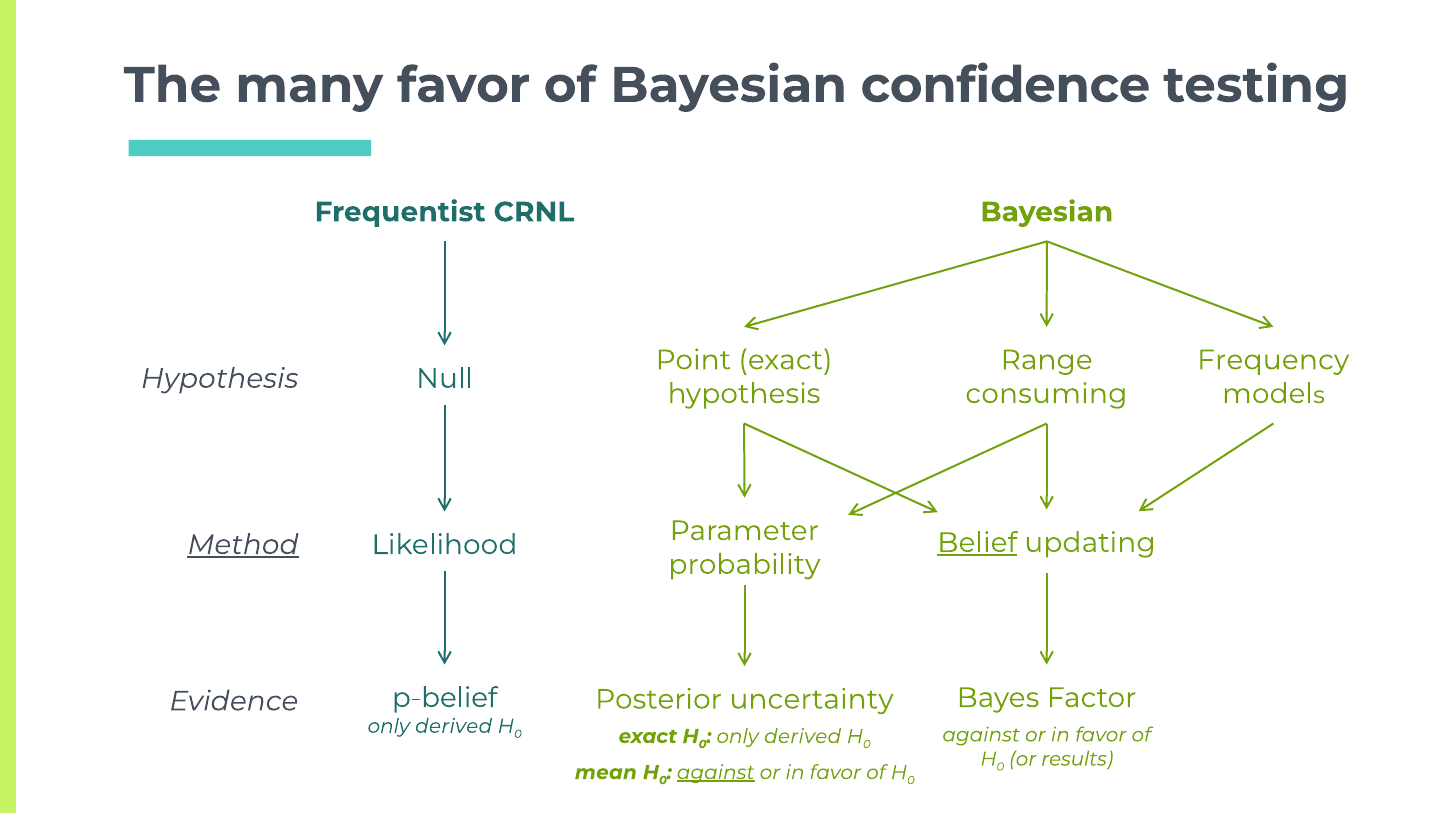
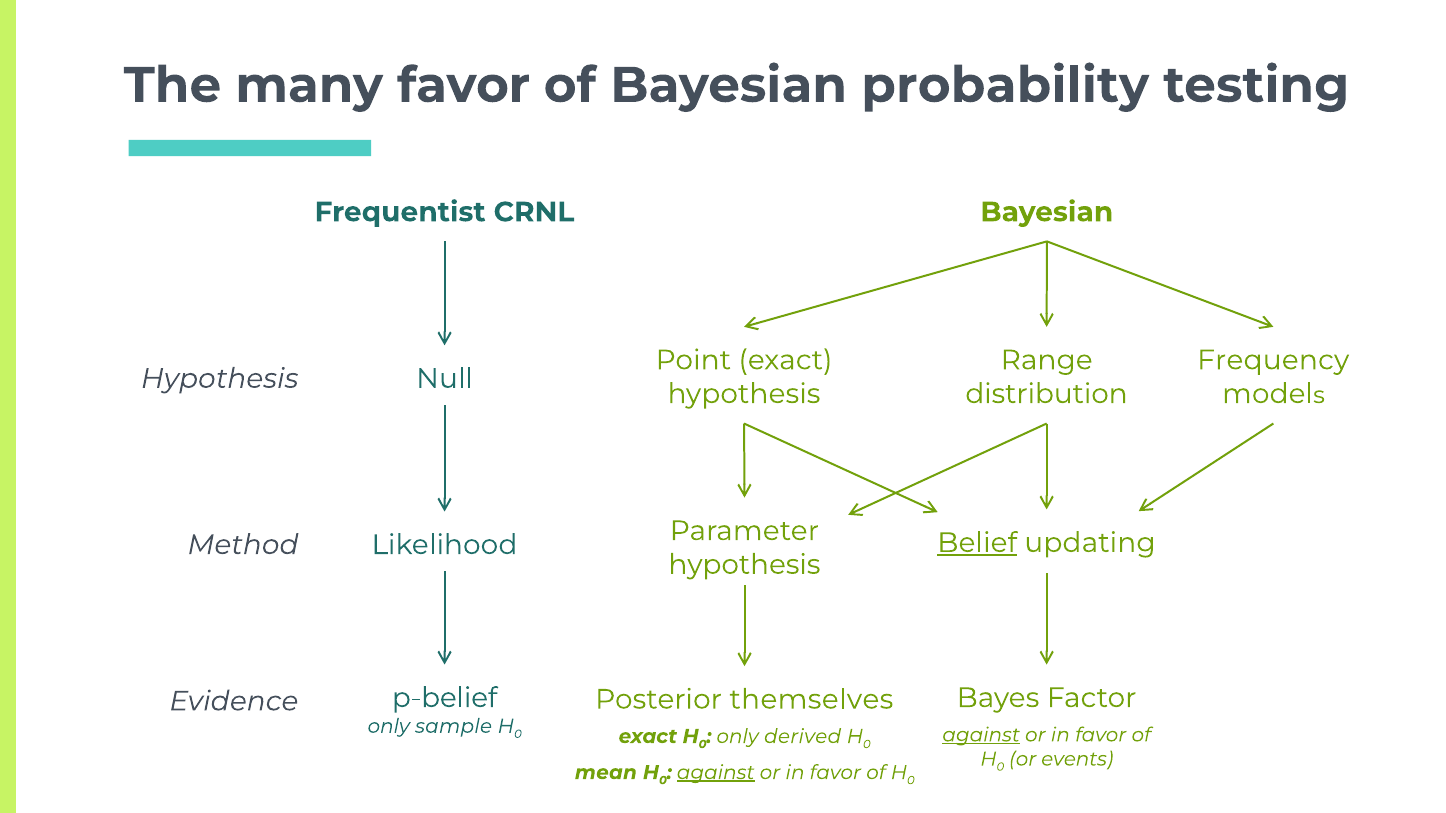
confidence: confidence -> probability (1005, 85)
consuming: consuming -> distribution (1046, 394)
Method underline: present -> none (243, 545)
probability: probability -> hypothesis (744, 565)
uncertainty: uncertainty -> themselves (811, 700)
derived: derived -> sample (454, 727)
against underline: none -> present (981, 735)
results: results -> events (1077, 759)
